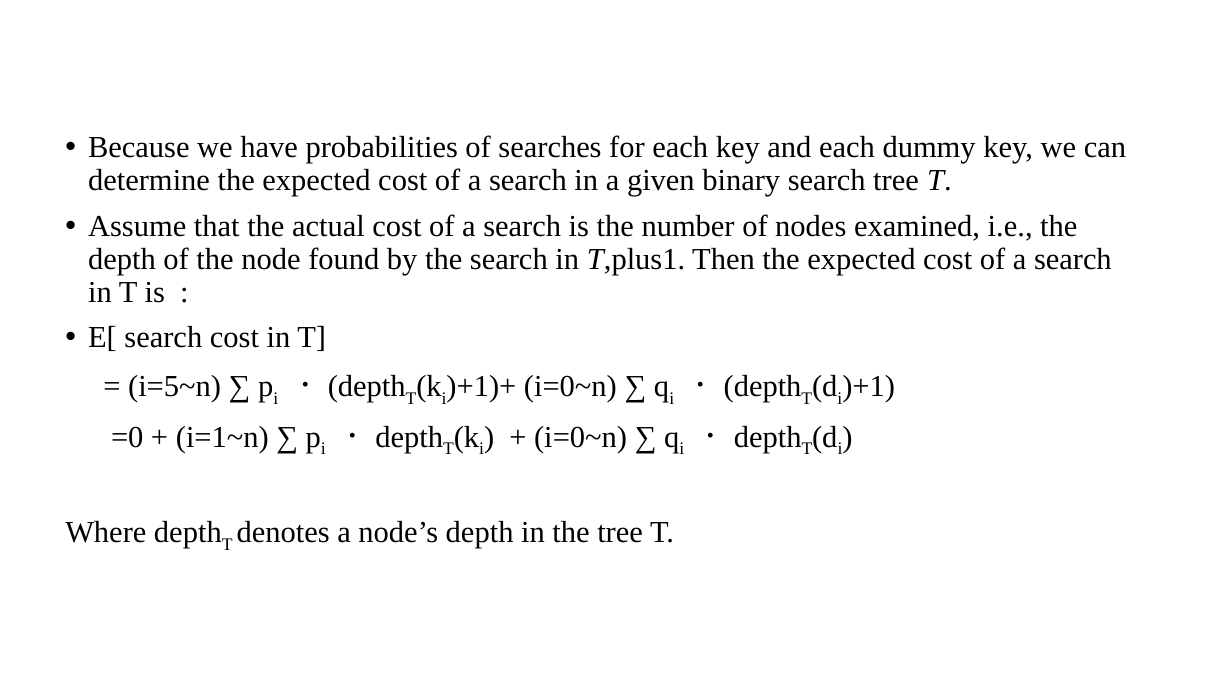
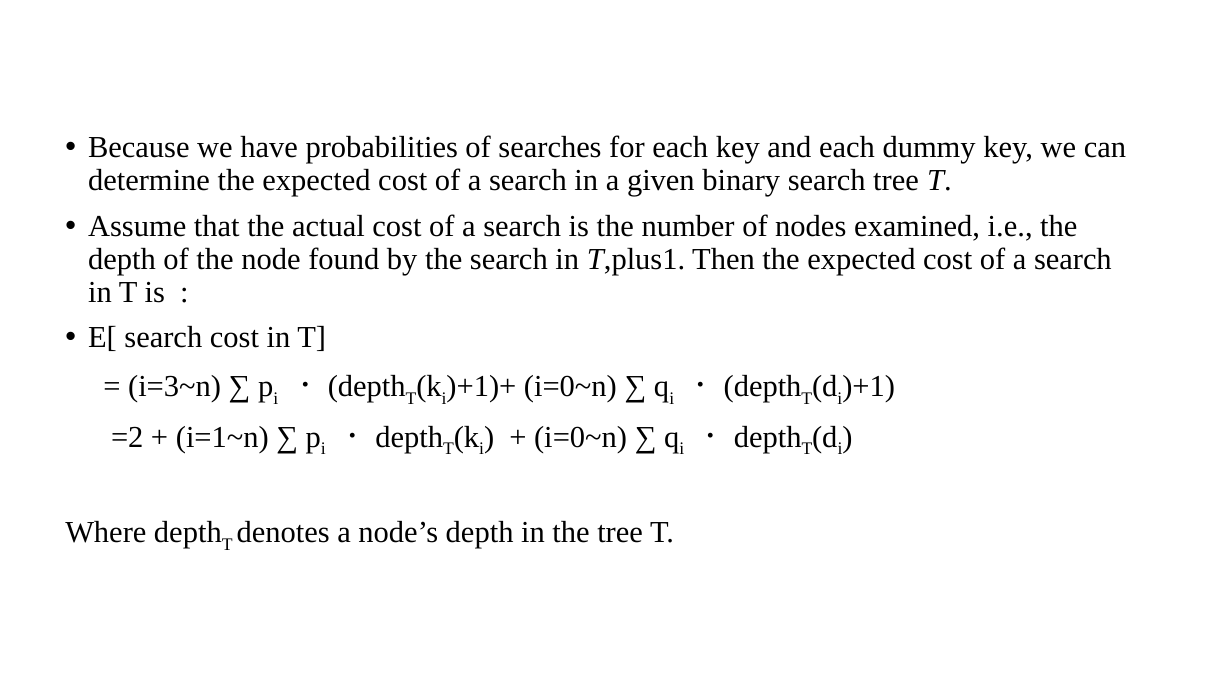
i=5~n: i=5~n -> i=3~n (175, 387)
=0: =0 -> =2 (127, 437)
